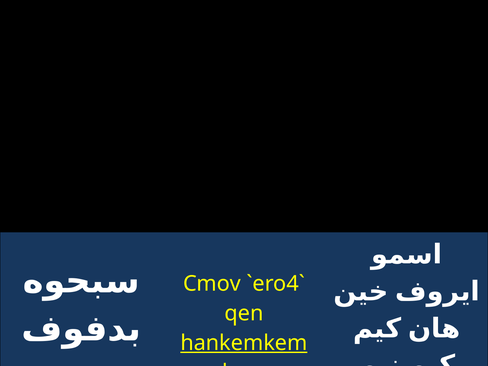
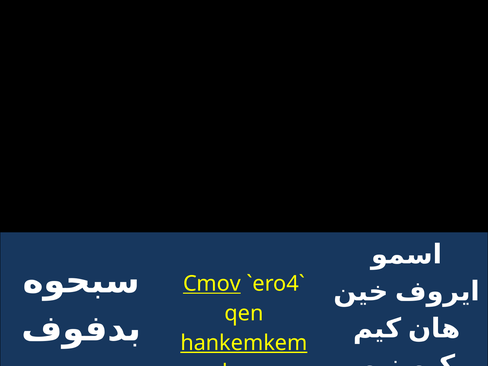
Cmov underline: none -> present (212, 284)
